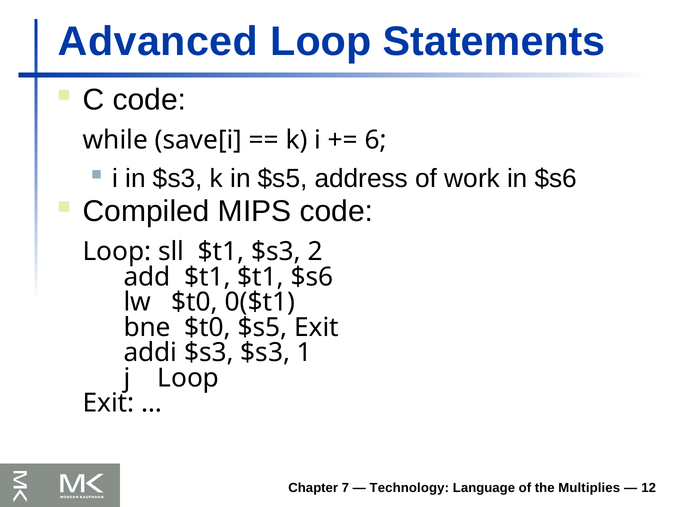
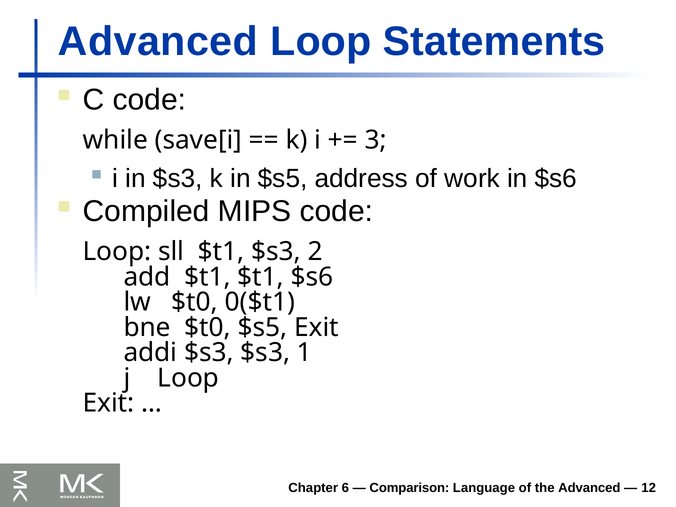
6: 6 -> 3 (376, 140)
7: 7 -> 6 (345, 488)
Technology: Technology -> Comparison (409, 488)
the Multiplies: Multiplies -> Advanced (589, 488)
